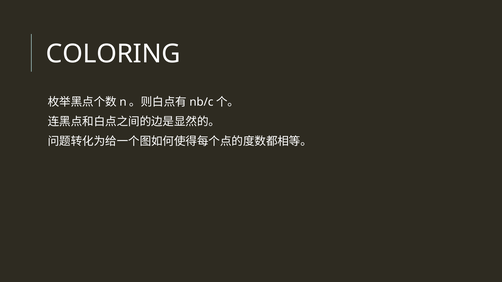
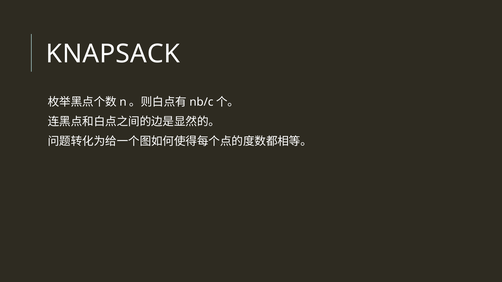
COLORING: COLORING -> KNAPSACK (113, 54)
